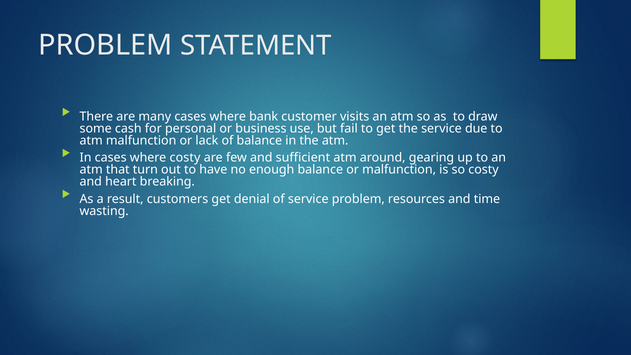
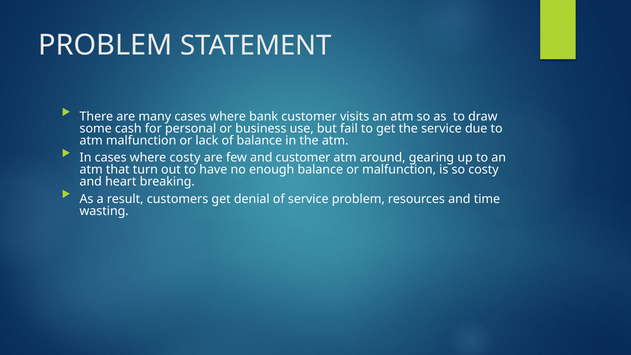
and sufficient: sufficient -> customer (303, 158)
